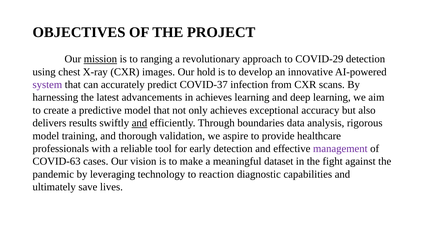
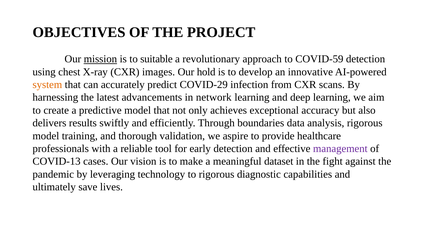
ranging: ranging -> suitable (156, 59)
COVID-29: COVID-29 -> COVID-59 (319, 59)
system colour: purple -> orange (47, 85)
COVID-37: COVID-37 -> COVID-29 (204, 85)
in achieves: achieves -> network (214, 98)
and underline: present -> none (139, 123)
COVID-63: COVID-63 -> COVID-13 (57, 162)
to reaction: reaction -> rigorous (217, 174)
